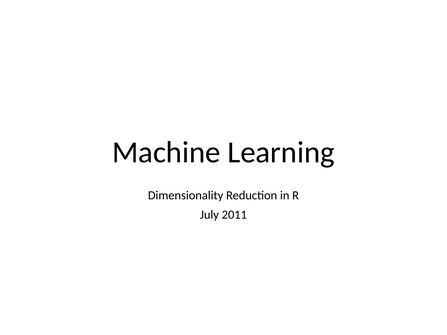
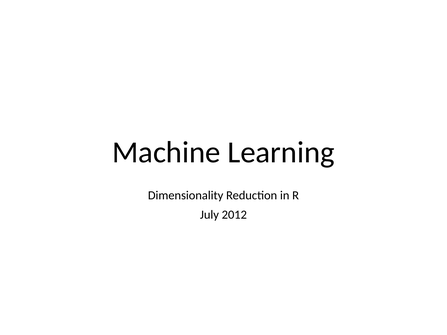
2011: 2011 -> 2012 (234, 215)
